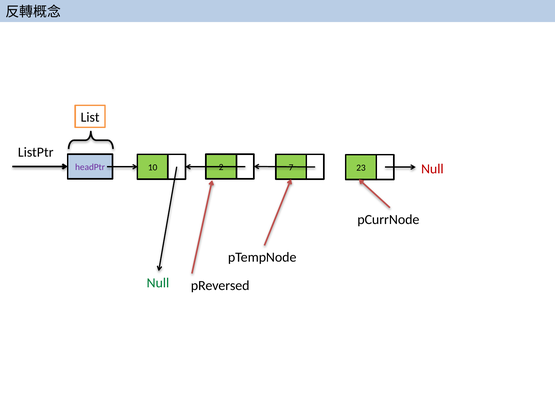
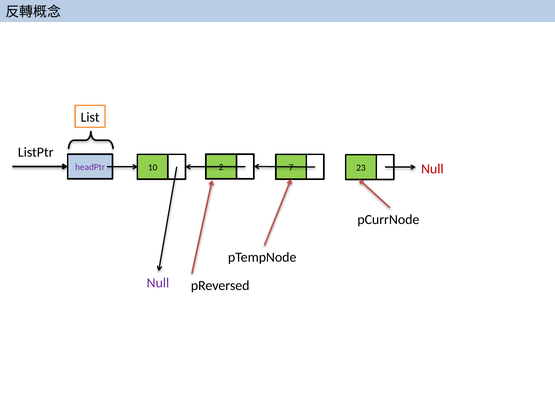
Null colour: green -> purple (158, 283)
